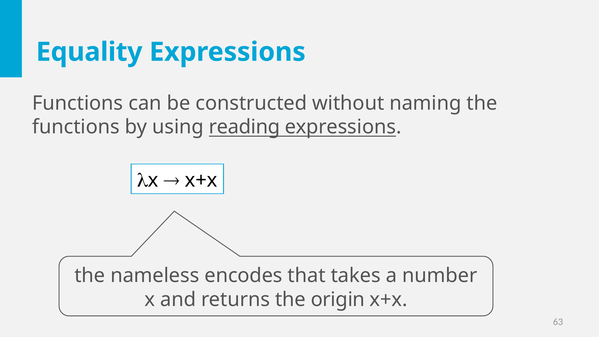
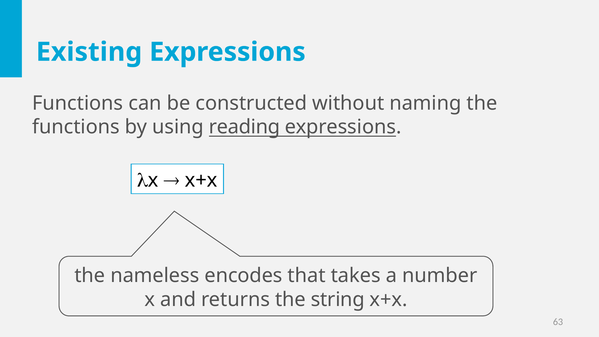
Equality: Equality -> Existing (89, 52)
origin: origin -> string (338, 299)
